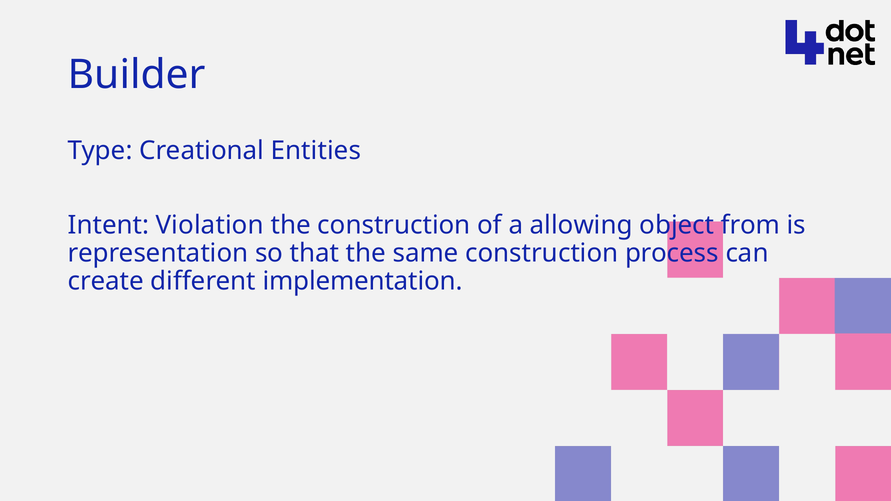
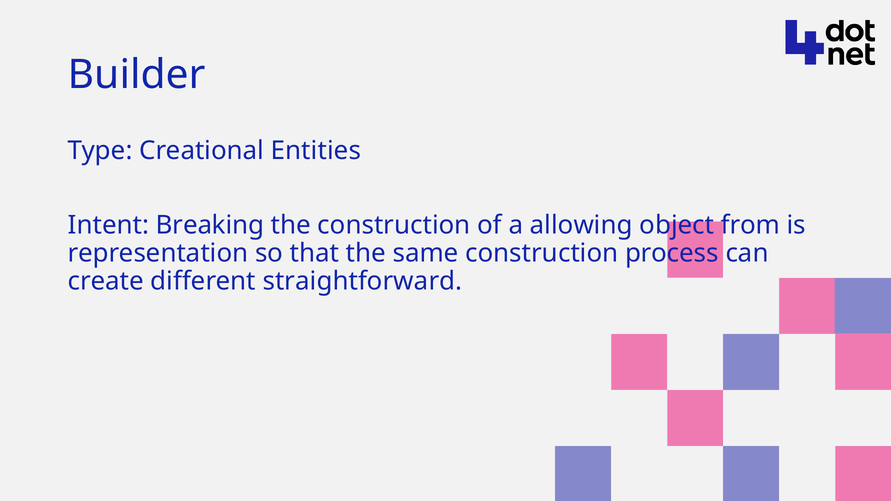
Violation: Violation -> Breaking (210, 225)
implementation: implementation -> straightforward (362, 282)
